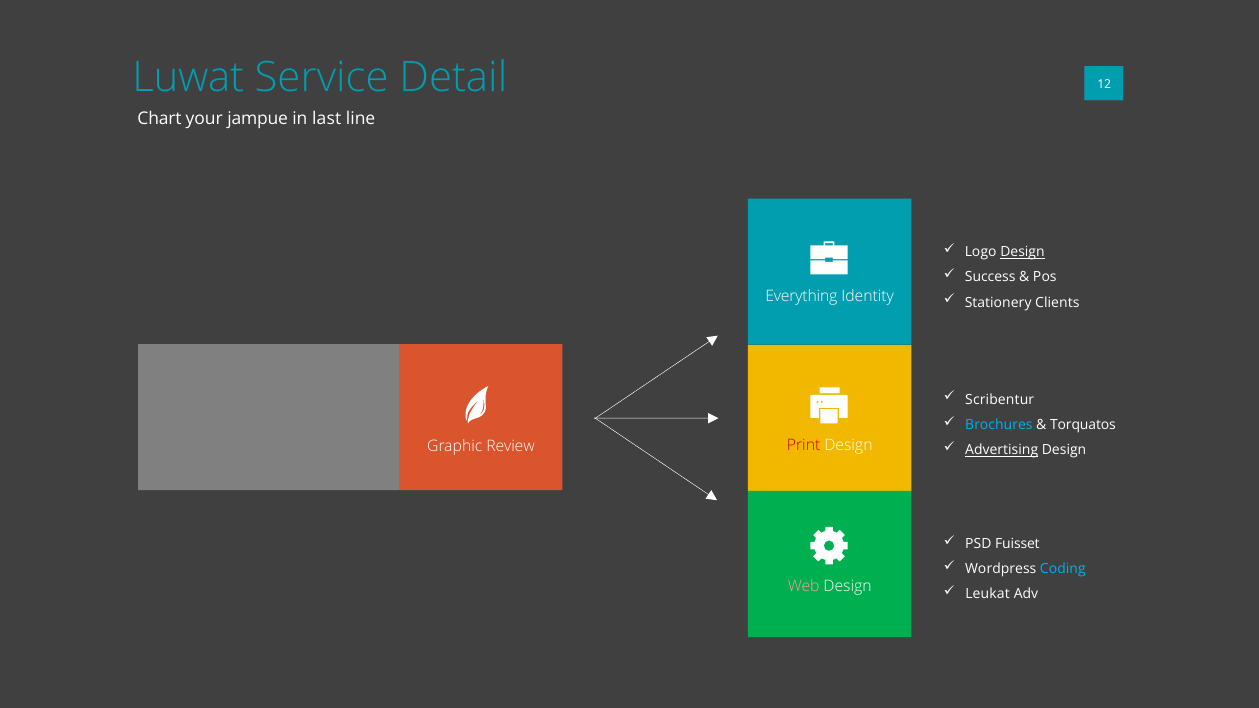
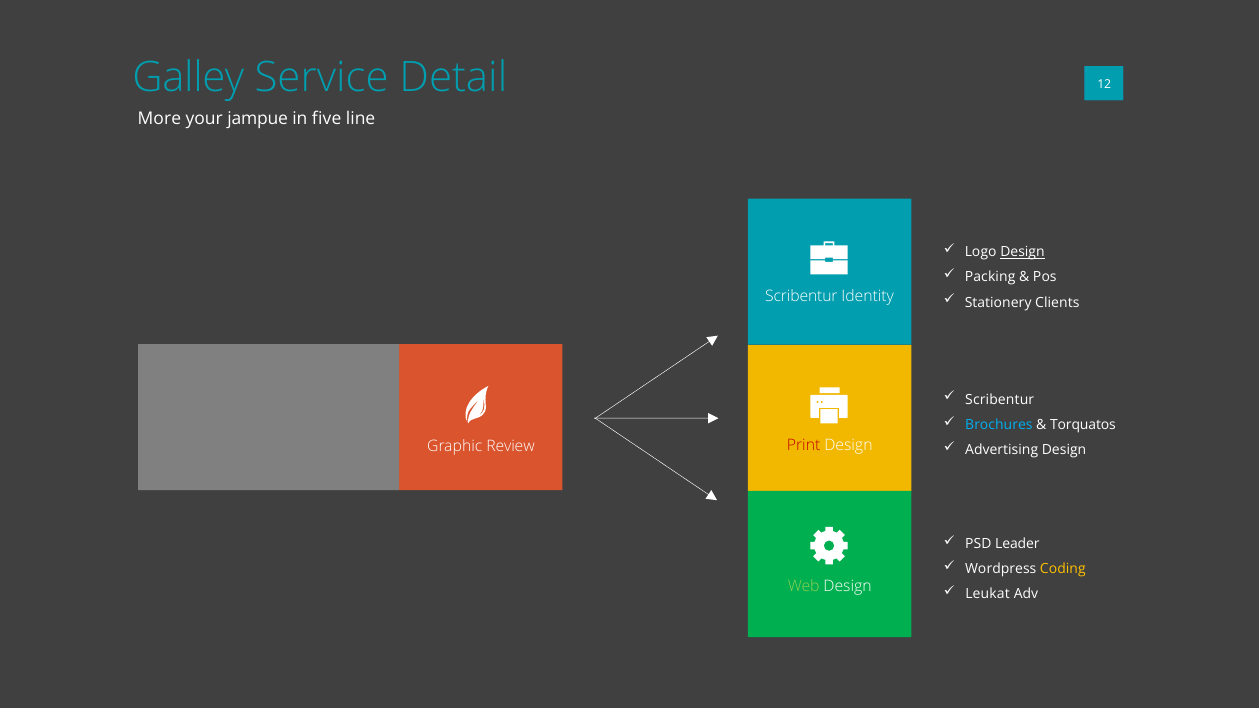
Luwat: Luwat -> Galley (188, 78)
Chart: Chart -> More (159, 119)
last: last -> five (327, 119)
Success: Success -> Packing (990, 277)
Everything: Everything -> Scribentur (801, 296)
Advertising underline: present -> none (1002, 450)
Fuisset: Fuisset -> Leader (1017, 544)
Coding colour: light blue -> yellow (1063, 569)
Web colour: pink -> light green (804, 586)
